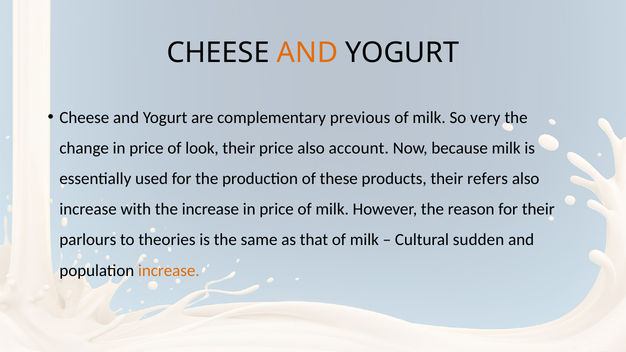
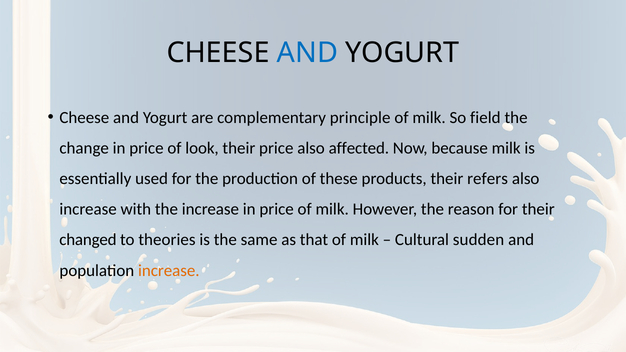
AND colour: orange -> blue (307, 53)
previous: previous -> principle (360, 118)
very: very -> field (485, 118)
account: account -> affected (359, 148)
parlours: parlours -> changed (88, 240)
